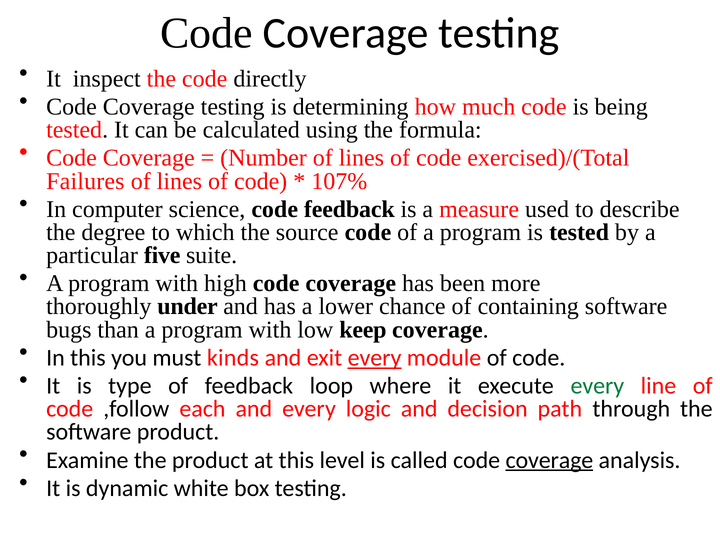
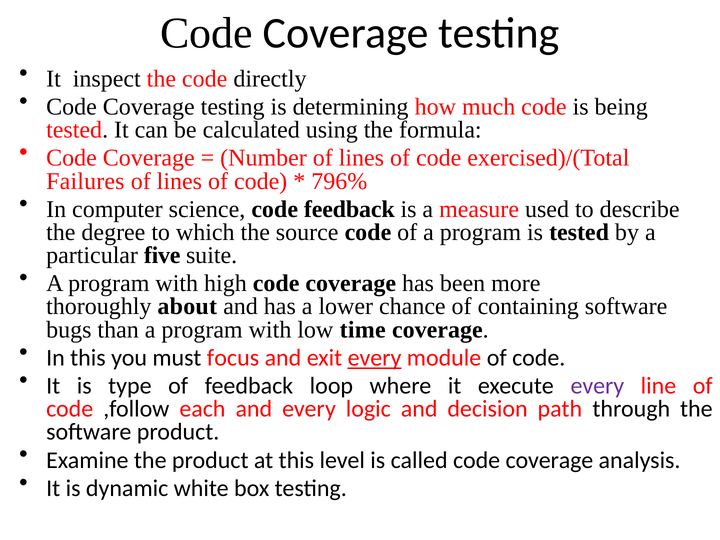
107%: 107% -> 796% (339, 181)
under: under -> about (187, 307)
keep: keep -> time (363, 330)
kinds: kinds -> focus (233, 358)
every colour: green -> purple (597, 386)
coverage underline: present -> none (549, 460)
